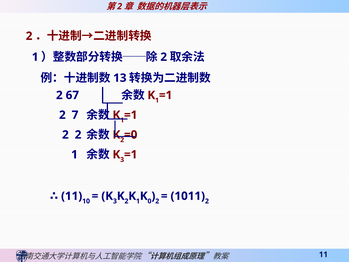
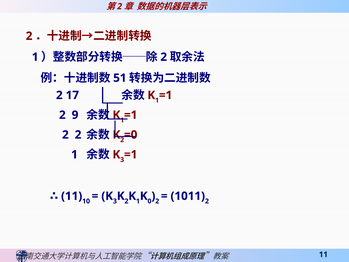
13: 13 -> 51 (120, 78)
67: 67 -> 17 (72, 95)
7: 7 -> 9 (75, 115)
